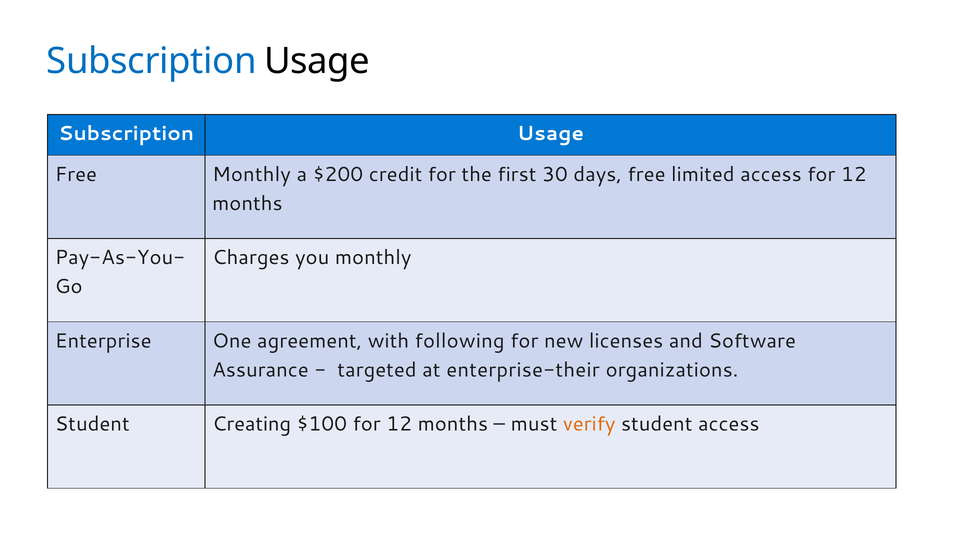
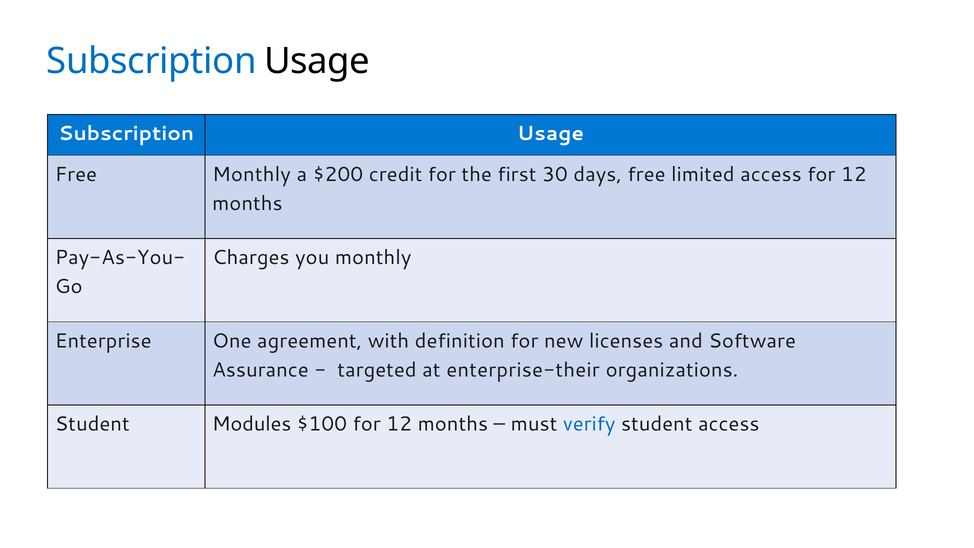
following: following -> definition (460, 341)
Creating: Creating -> Modules (252, 424)
verify colour: orange -> blue (589, 424)
